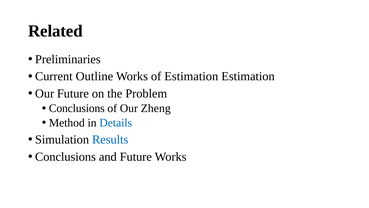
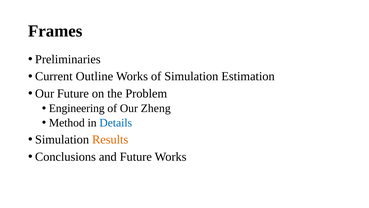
Related: Related -> Frames (55, 31)
of Estimation: Estimation -> Simulation (191, 76)
Conclusions: Conclusions -> Engineering (77, 108)
Results colour: blue -> orange (110, 139)
